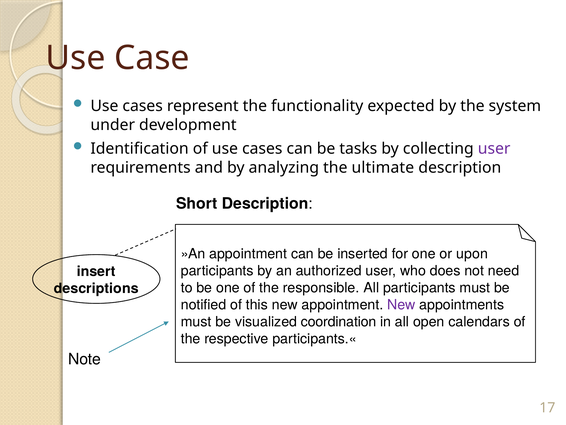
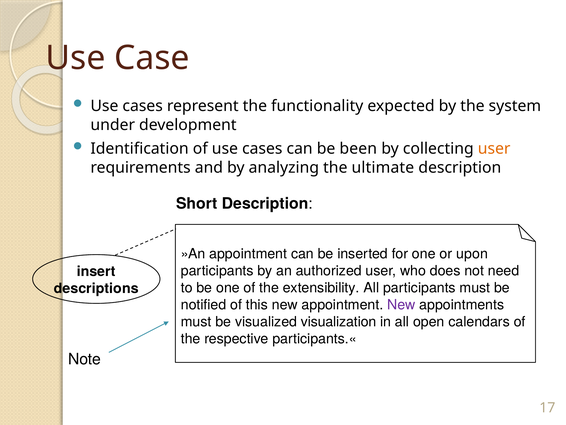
tasks: tasks -> been (358, 148)
user colour: purple -> orange (494, 148)
responsible: responsible -> extensibility (321, 288)
coordination: coordination -> visualization (339, 322)
